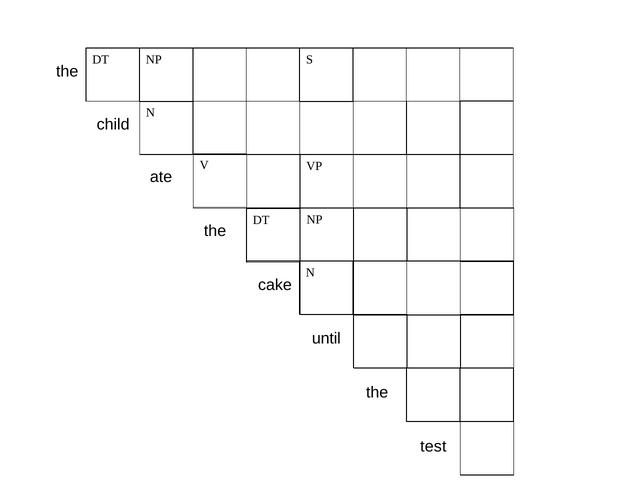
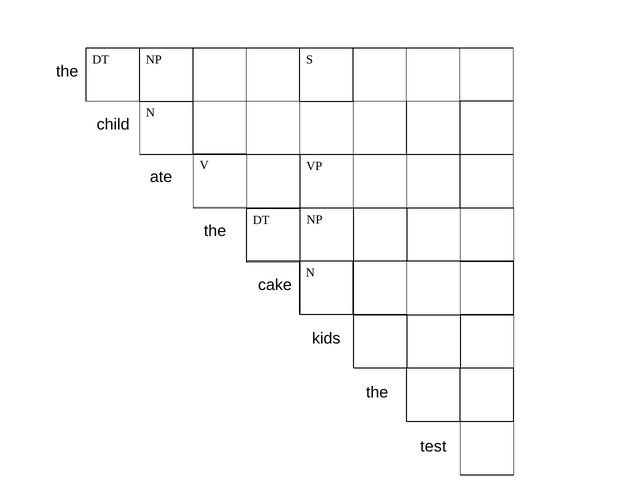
until: until -> kids (326, 339)
